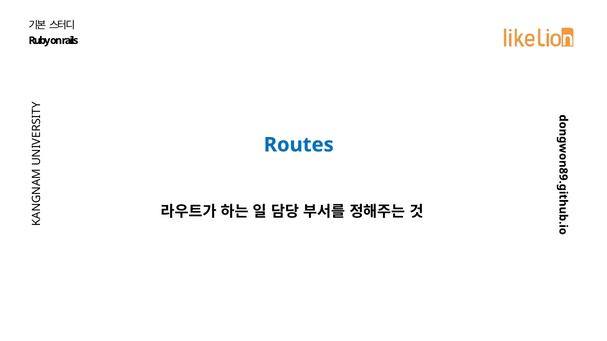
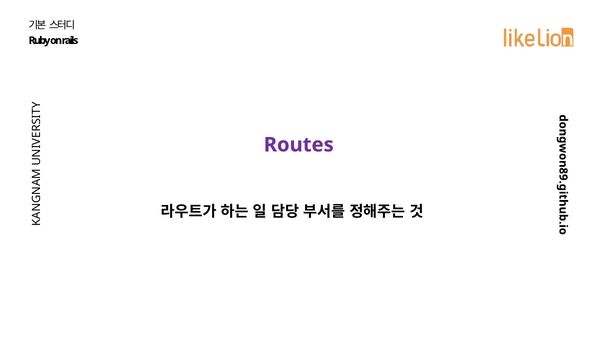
Routes colour: blue -> purple (299, 145)
